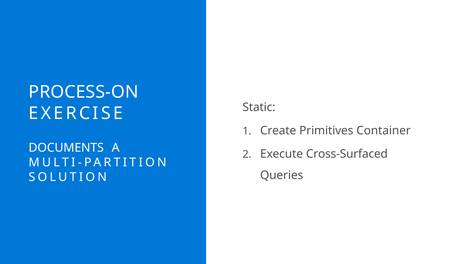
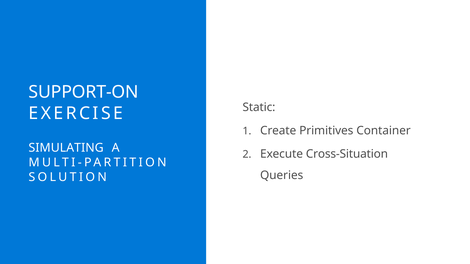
PROCESS-ON: PROCESS-ON -> SUPPORT-ON (84, 92)
DOCUMENTS: DOCUMENTS -> SIMULATING (66, 148)
Cross-Surfaced: Cross-Surfaced -> Cross-Situation (347, 154)
